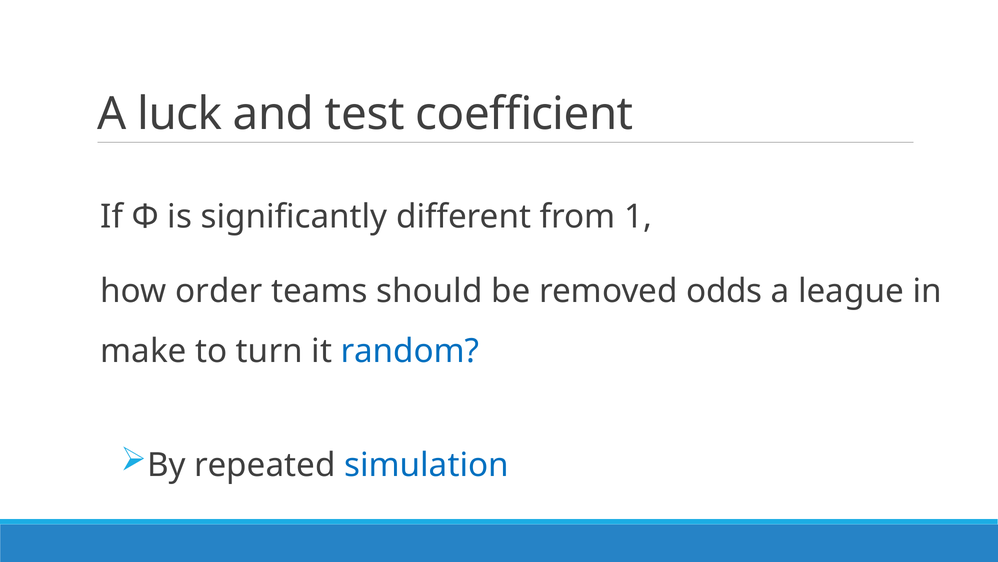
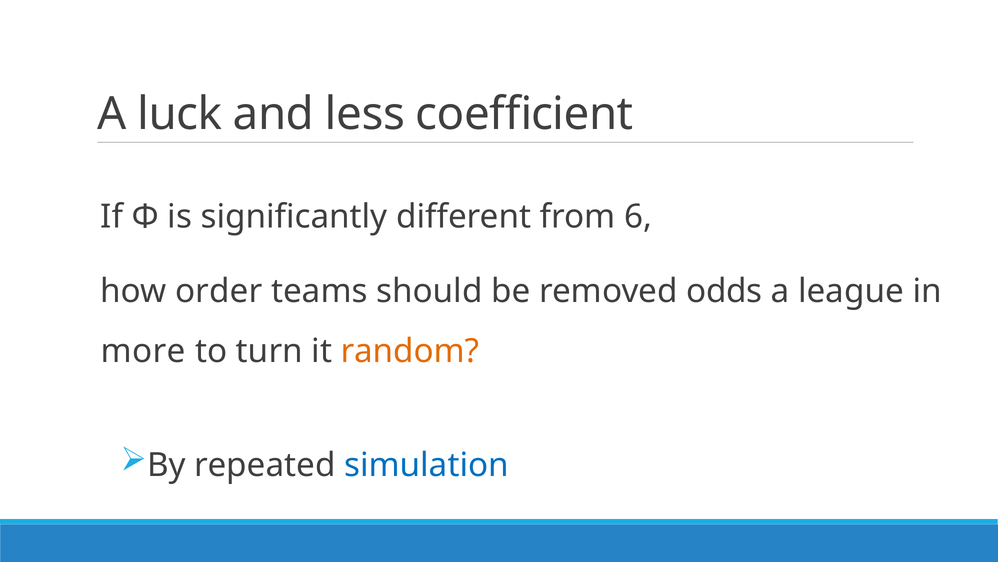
test: test -> less (365, 114)
1: 1 -> 6 (638, 217)
make: make -> more (143, 351)
random colour: blue -> orange (410, 351)
